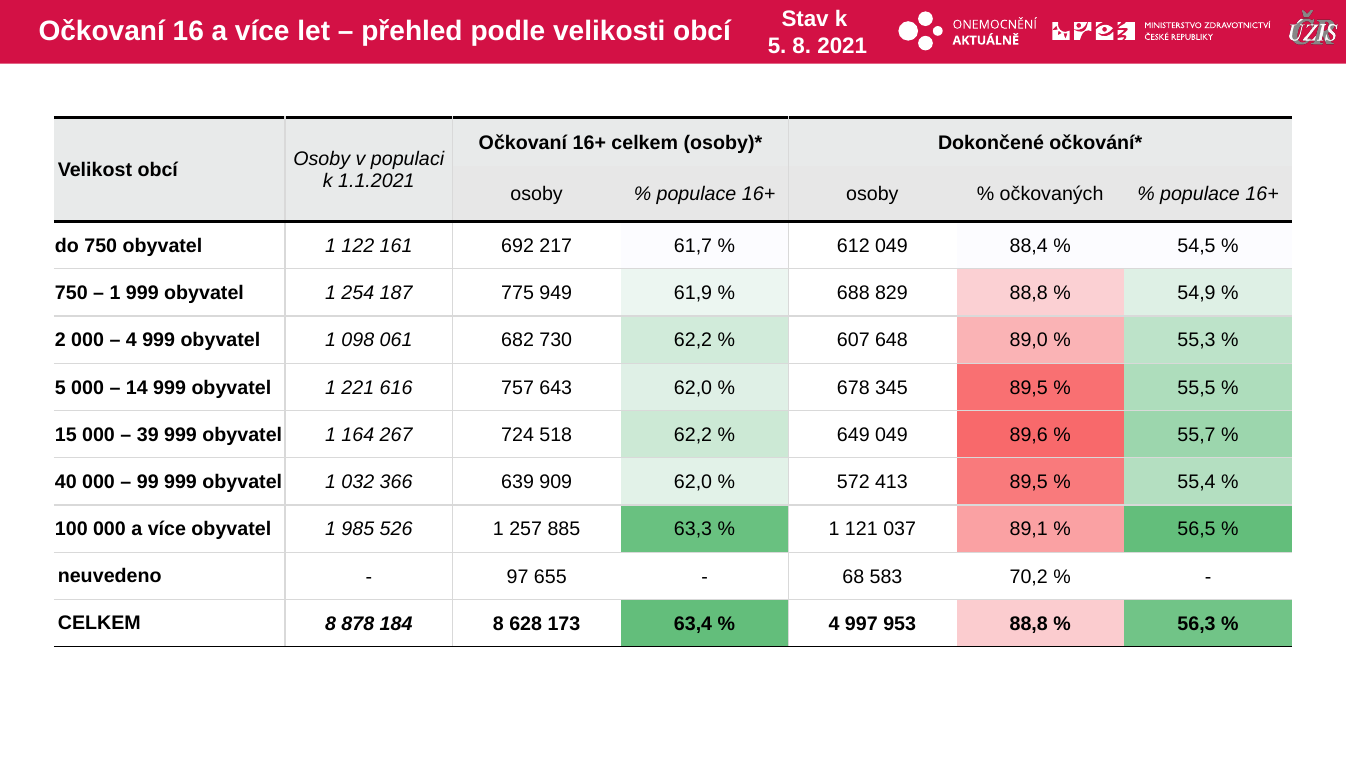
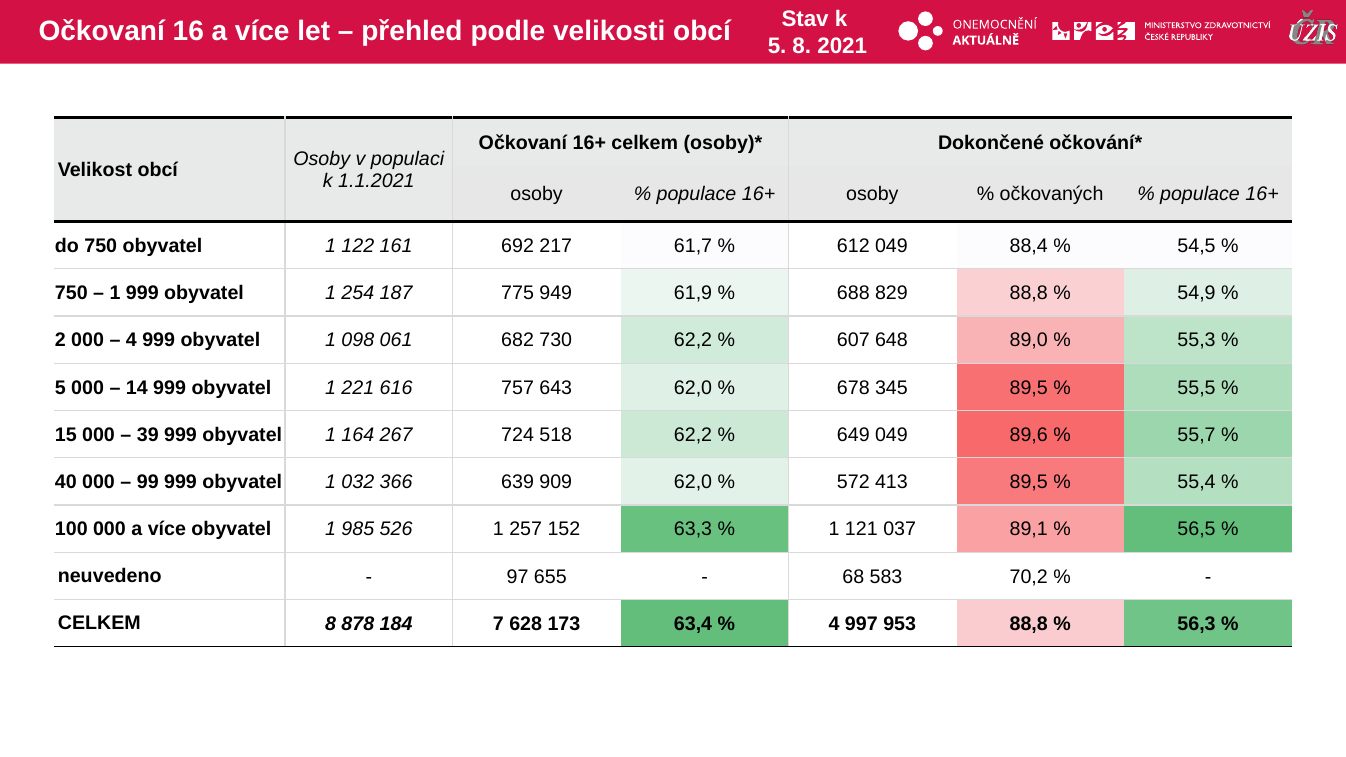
885: 885 -> 152 (564, 530)
184 8: 8 -> 7 (498, 624)
